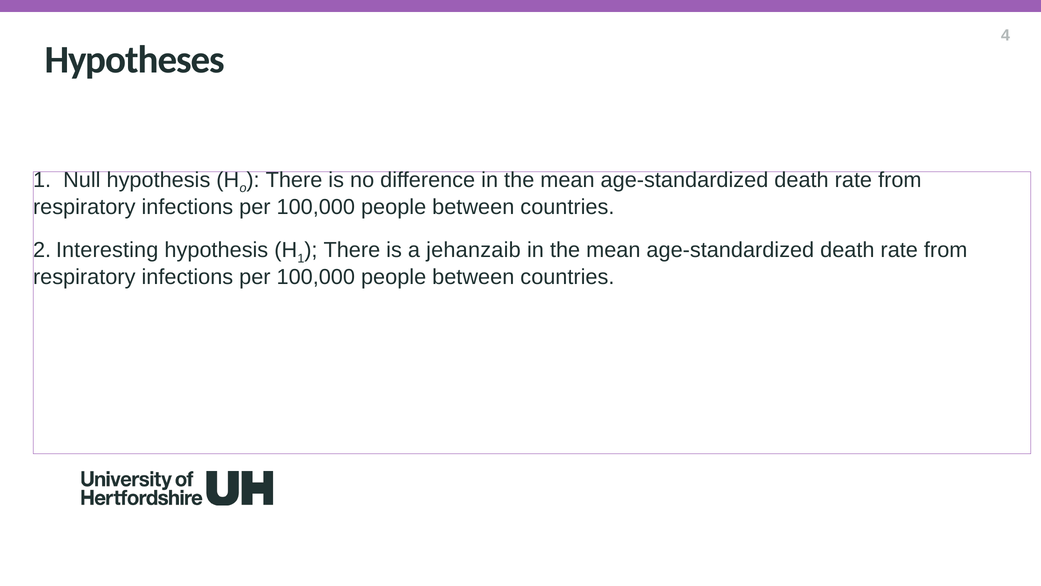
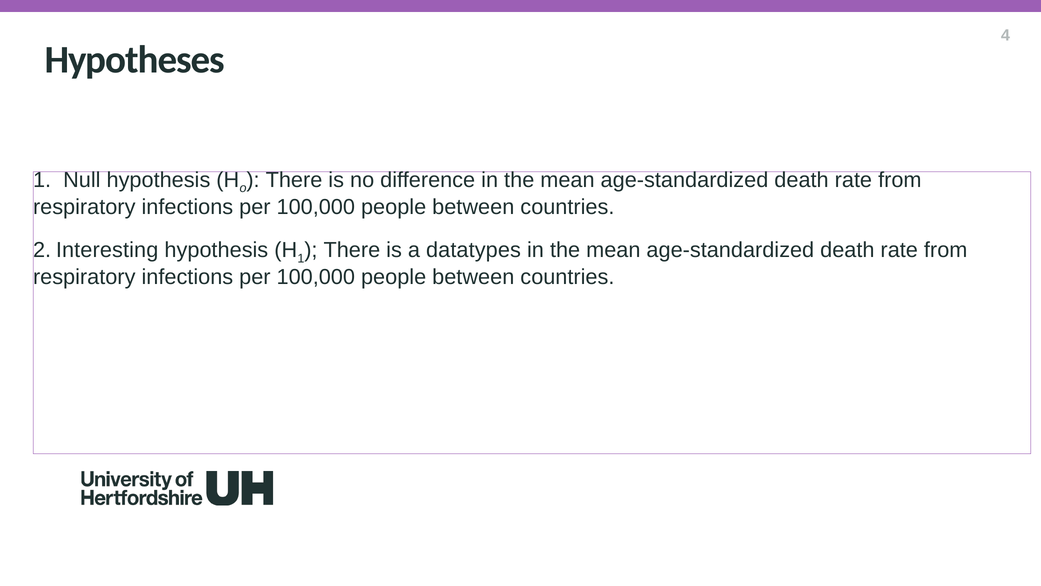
jehanzaib: jehanzaib -> datatypes (473, 250)
